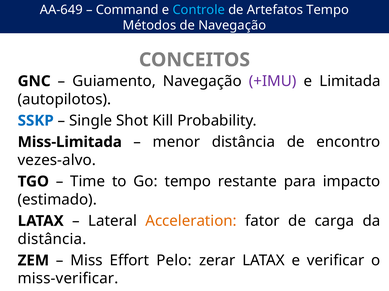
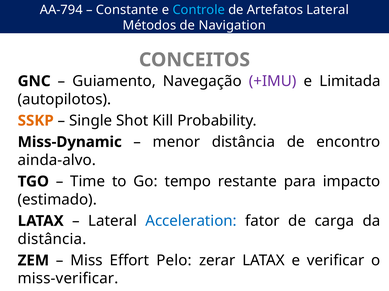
AA-649: AA-649 -> AA-794 (61, 10)
Command: Command -> Constante (127, 10)
Artefatos Tempo: Tempo -> Lateral (328, 10)
de Navegação: Navegação -> Navigation (232, 25)
SSKP colour: blue -> orange (36, 121)
Miss-Limitada: Miss-Limitada -> Miss-Dynamic (70, 142)
vezes-alvo: vezes-alvo -> ainda-alvo (57, 161)
Acceleration colour: orange -> blue (191, 221)
